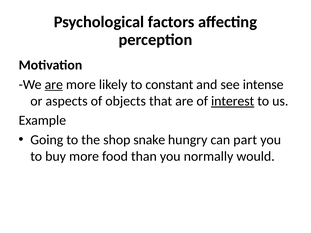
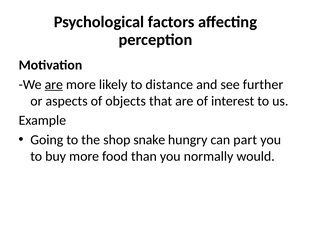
constant: constant -> distance (169, 85)
intense: intense -> further (263, 85)
interest underline: present -> none (233, 101)
